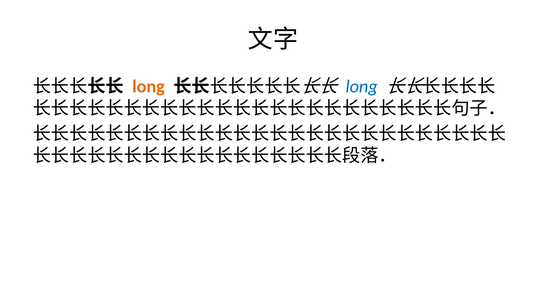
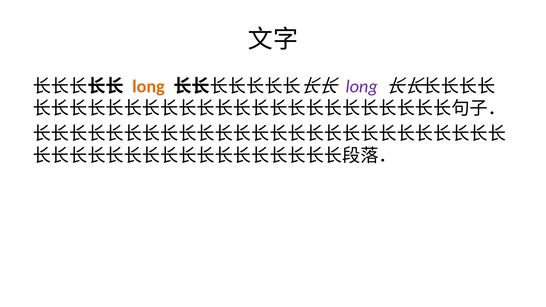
long colour: blue -> purple (362, 87)
